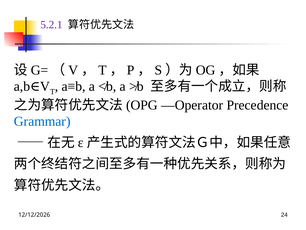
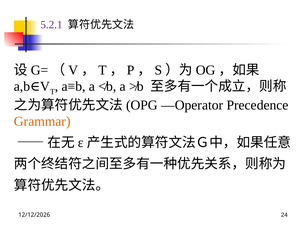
Grammar colour: blue -> orange (42, 121)
